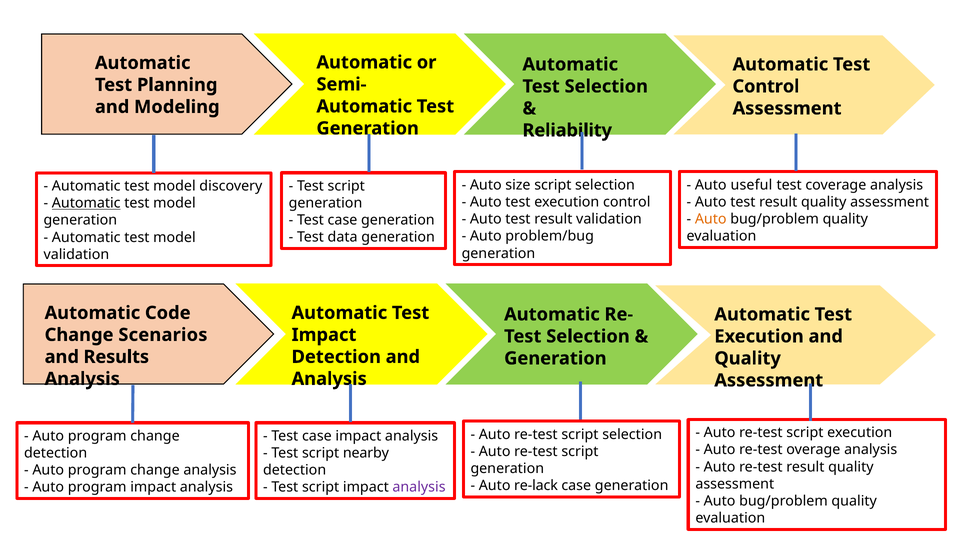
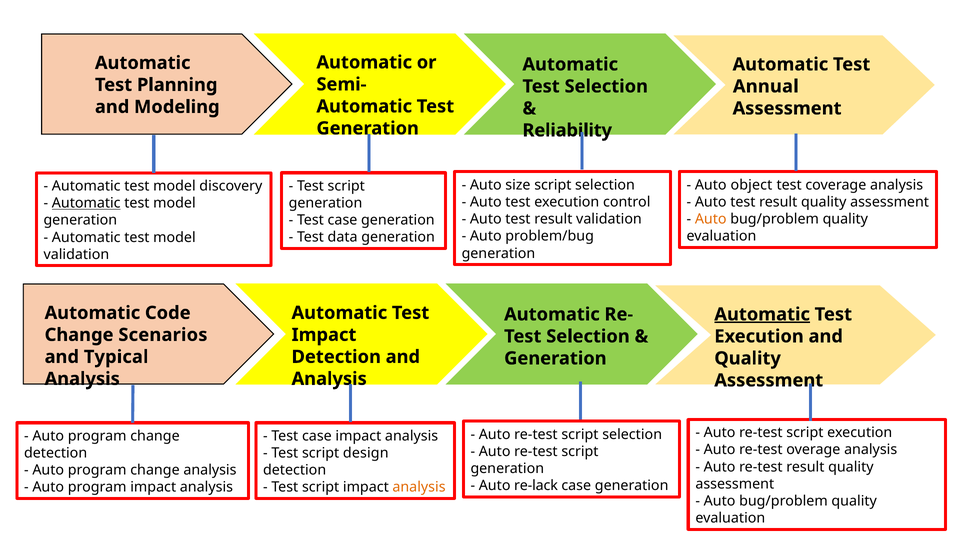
Control: Control -> Annual (766, 86)
useful: useful -> object (751, 185)
Automatic underline: none -> present (762, 314)
Results: Results -> Typical (116, 357)
nearby: nearby -> design (366, 453)
analysis colour: purple -> orange (419, 487)
